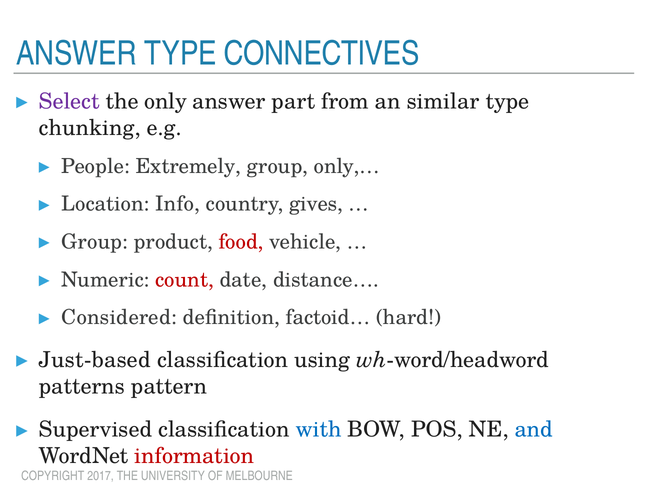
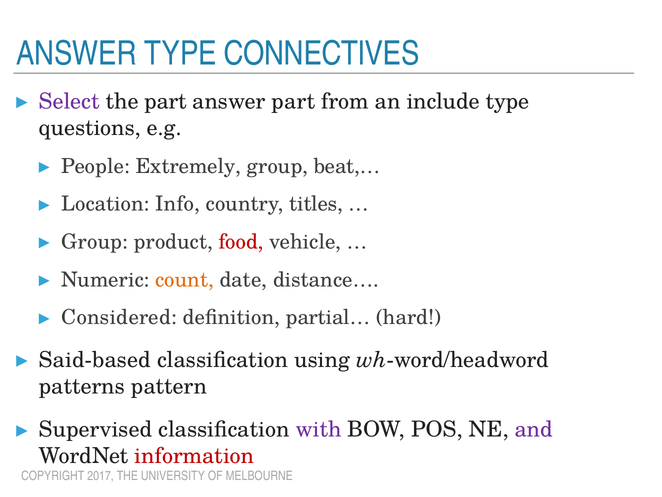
the only: only -> part (166, 101)
similar: similar -> include (443, 101)
chunking: chunking -> questions (90, 128)
only,…: only,… -> beat,… (347, 166)
gives: gives -> titles (316, 204)
count colour: red -> orange (185, 279)
factoid…: factoid… -> partial… (328, 317)
Just-based: Just-based -> Said-based (95, 360)
with colour: blue -> purple (319, 429)
and colour: blue -> purple (534, 429)
